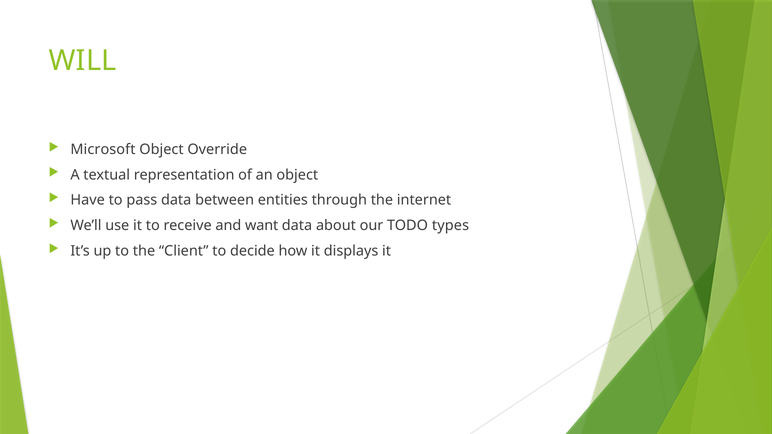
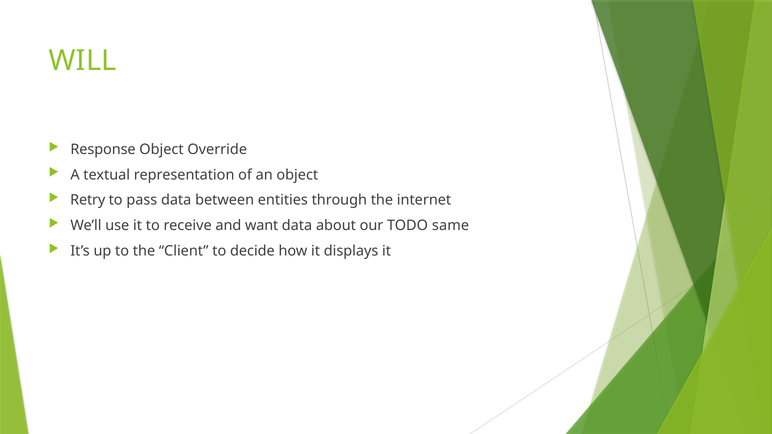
Microsoft: Microsoft -> Response (103, 149)
Have: Have -> Retry (88, 200)
types: types -> same (451, 226)
